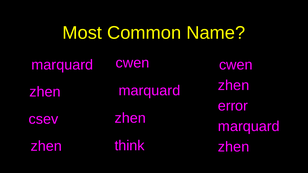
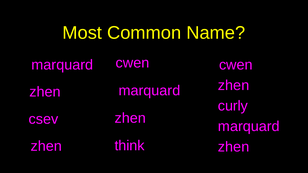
error: error -> curly (233, 106)
